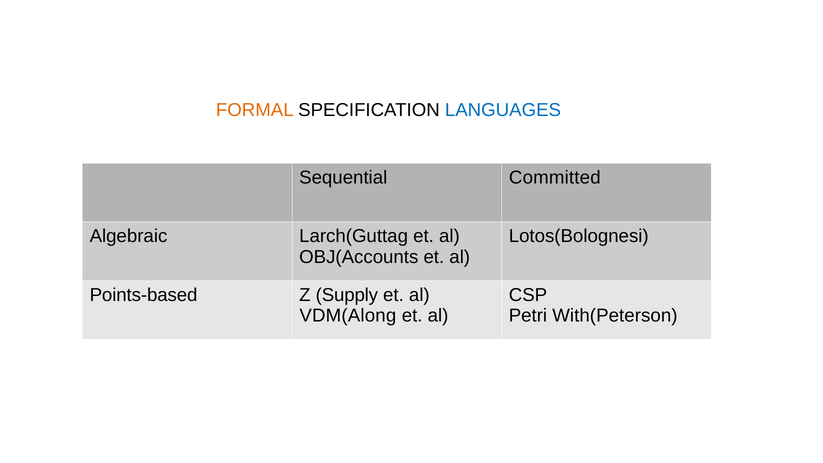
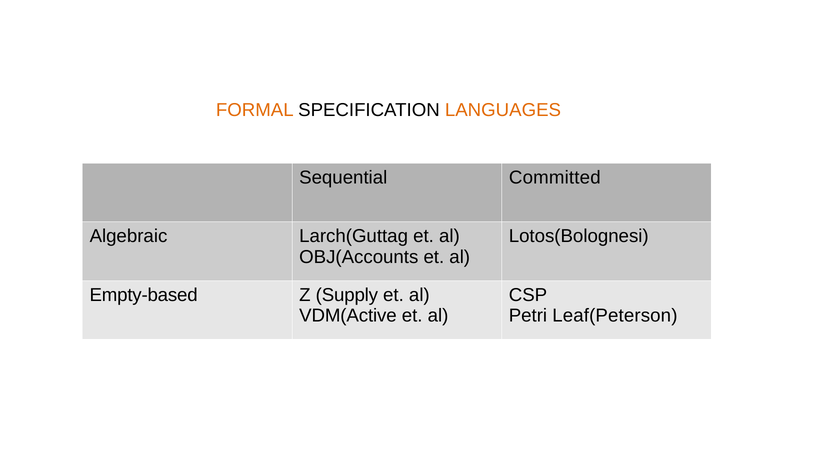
LANGUAGES colour: blue -> orange (503, 110)
Points-based: Points-based -> Empty-based (144, 295)
VDM(Along: VDM(Along -> VDM(Active (348, 316)
With(Peterson: With(Peterson -> Leaf(Peterson (615, 316)
